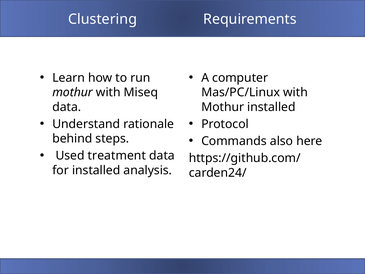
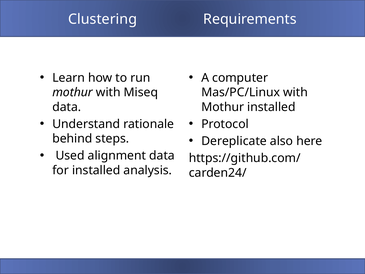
Commands: Commands -> Dereplicate (234, 141)
treatment: treatment -> alignment (117, 156)
